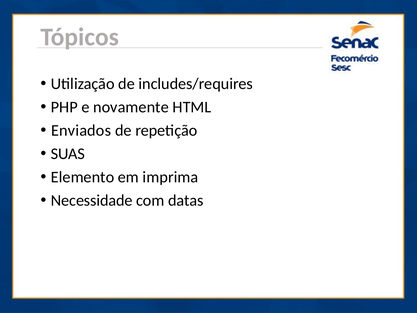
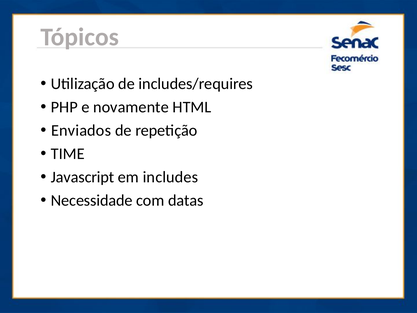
SUAS: SUAS -> TIME (68, 154)
Elemento: Elemento -> Javascript (83, 177)
imprima: imprima -> includes (170, 177)
